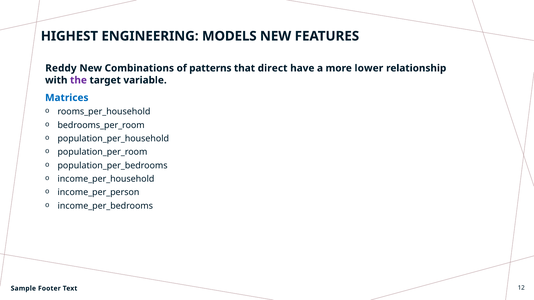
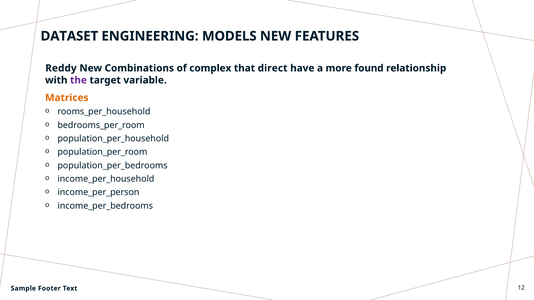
HIGHEST: HIGHEST -> DATASET (69, 36)
patterns: patterns -> complex (210, 68)
lower: lower -> found (369, 68)
Matrices colour: blue -> orange (67, 98)
